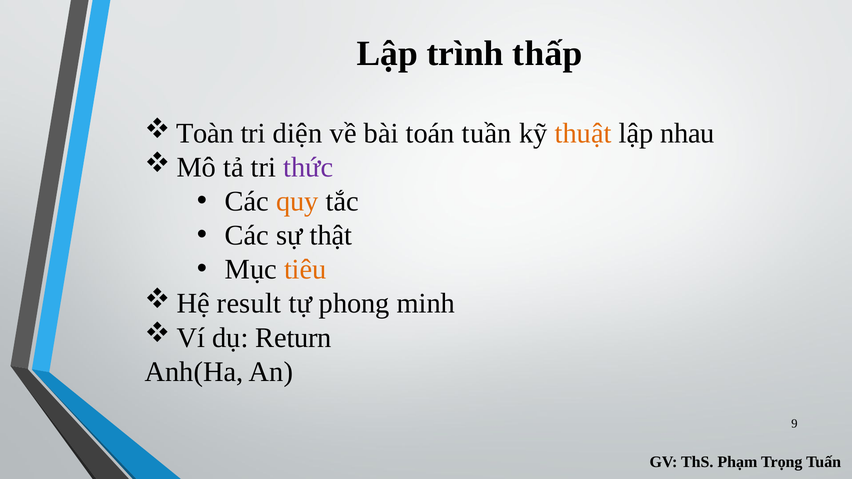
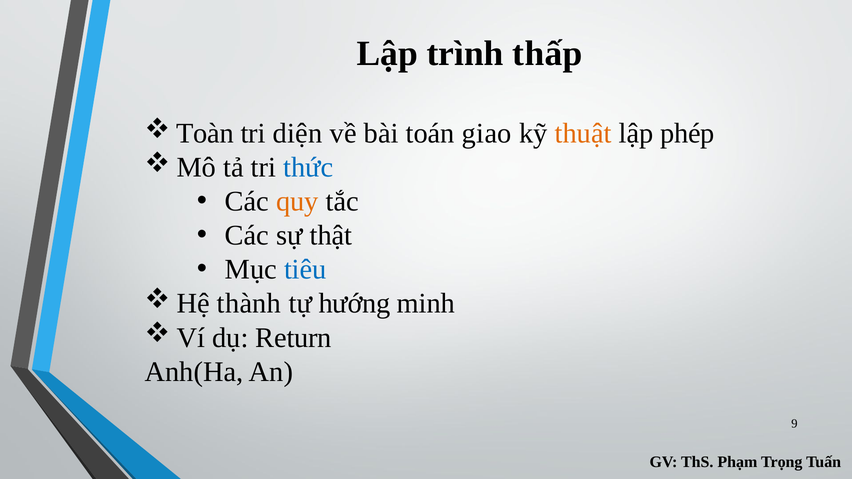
tuần: tuần -> giao (487, 133)
nhau: nhau -> phép (687, 133)
thức colour: purple -> blue (308, 167)
tiêu colour: orange -> blue (305, 270)
result: result -> thành (249, 304)
phong: phong -> hướng (354, 304)
